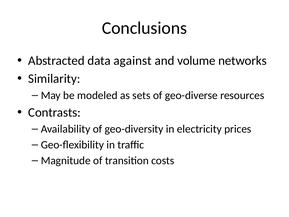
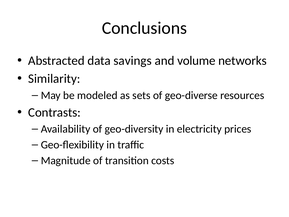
against: against -> savings (133, 61)
